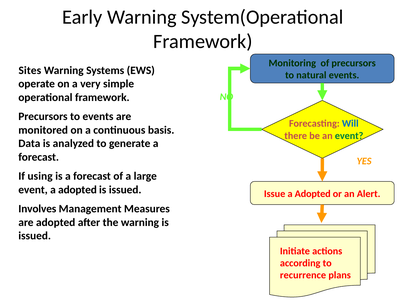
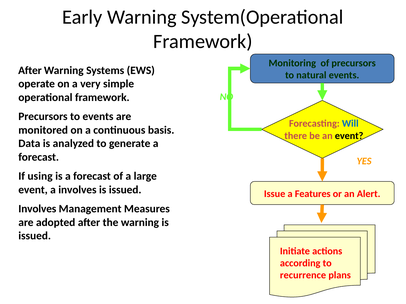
Sites: Sites -> After (30, 70)
event colour: green -> black (349, 136)
event a adopted: adopted -> involves (77, 190)
Issue a Adopted: Adopted -> Features (313, 194)
